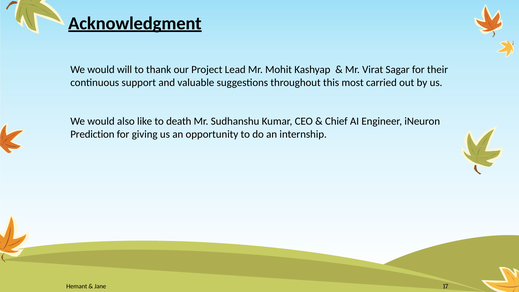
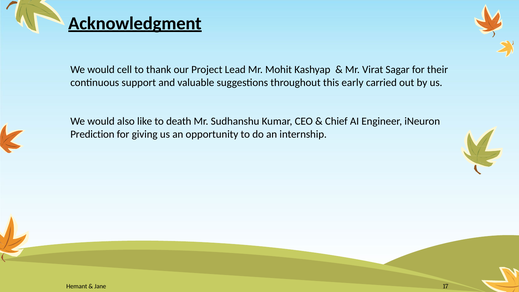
will: will -> cell (125, 69)
most: most -> early (353, 82)
